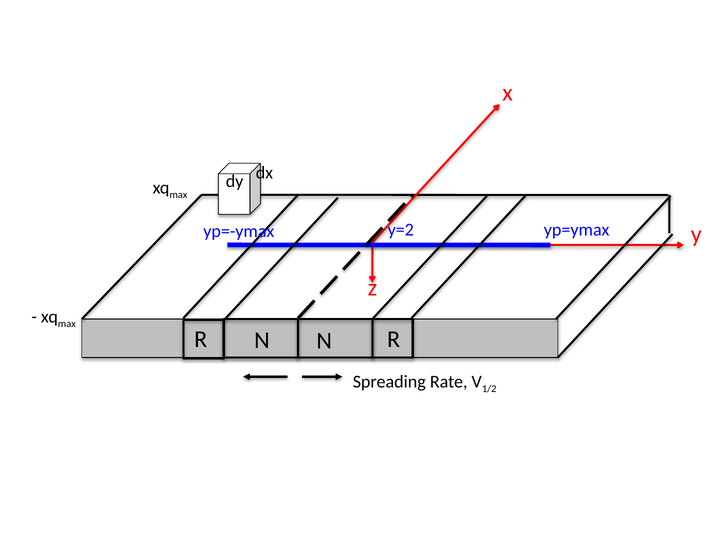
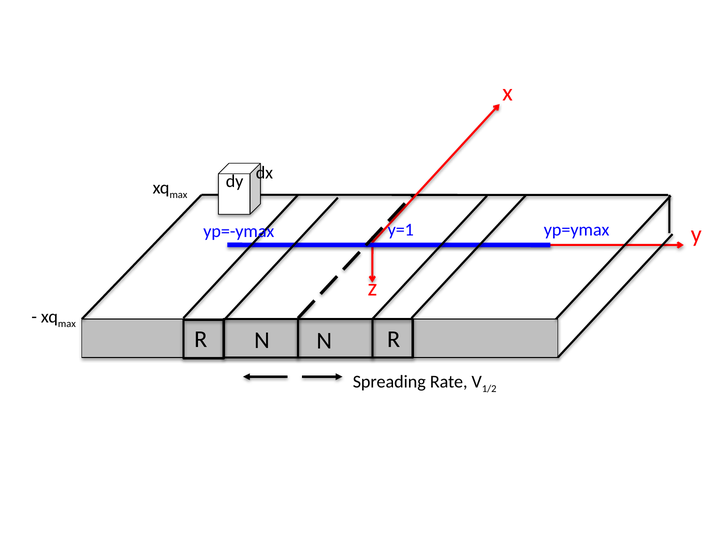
y=2: y=2 -> y=1 (401, 230)
